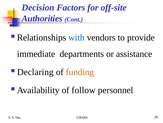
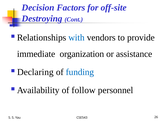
Authorities: Authorities -> Destroying (42, 18)
departments: departments -> organization (82, 54)
funding colour: orange -> blue (80, 72)
